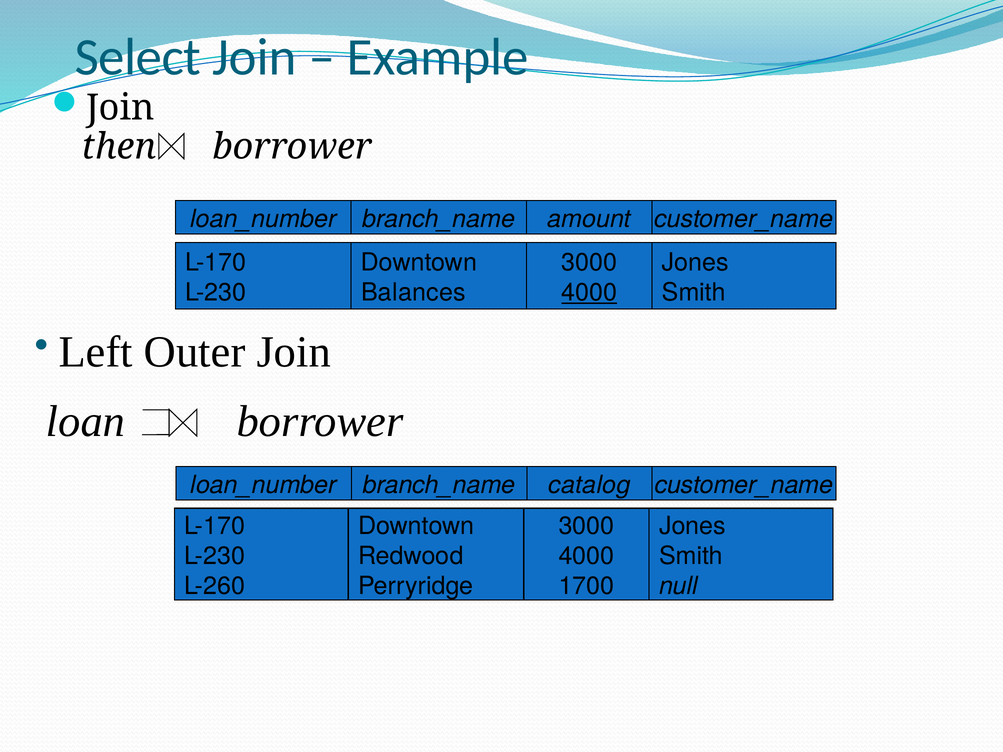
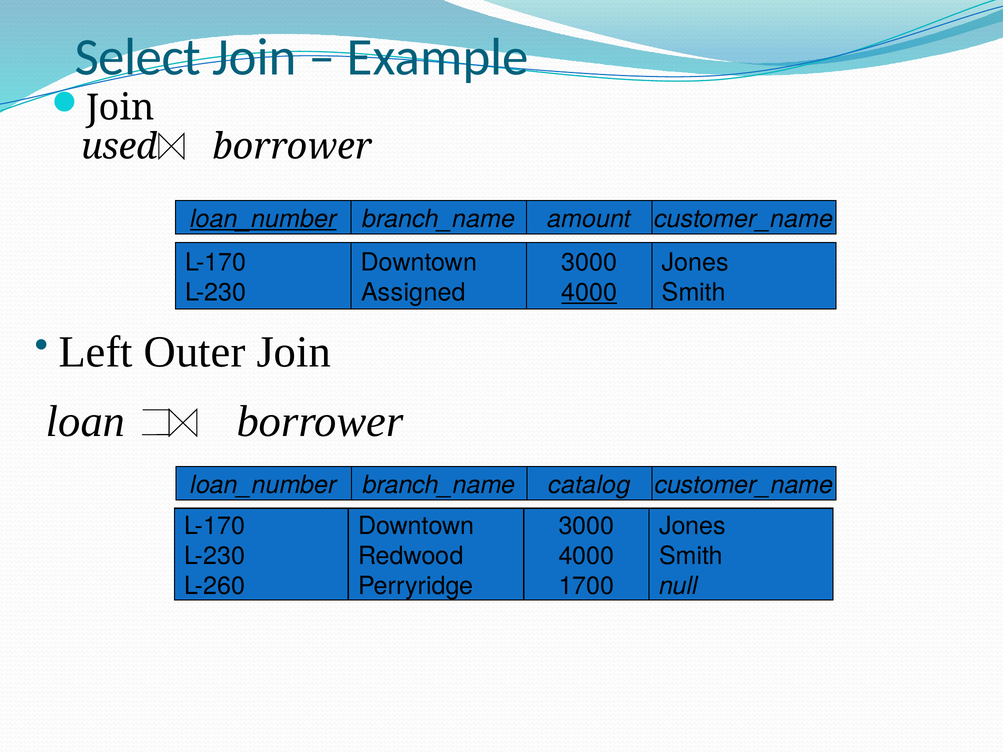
then: then -> used (119, 147)
loan_number underline: none -> present (263, 219)
Balances: Balances -> Assigned (413, 293)
